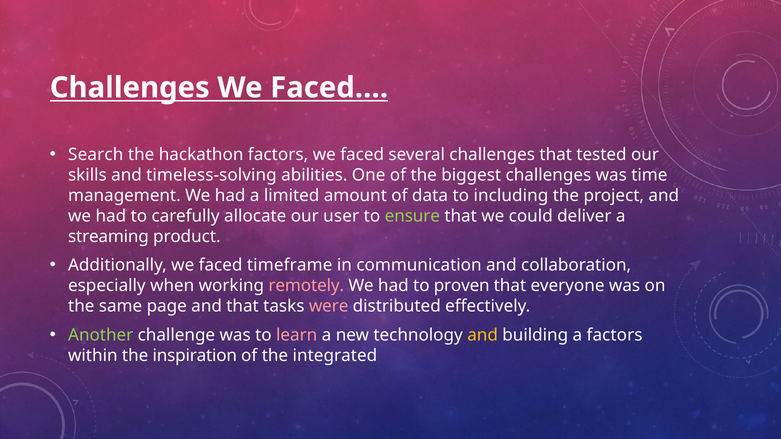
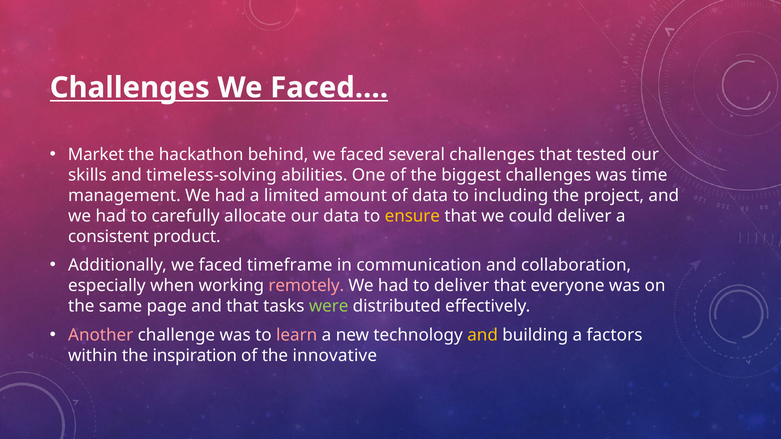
Search: Search -> Market (96, 155)
hackathon factors: factors -> behind (278, 155)
our user: user -> data (341, 216)
ensure colour: light green -> yellow (412, 216)
streaming: streaming -> consistent (108, 237)
to proven: proven -> deliver (462, 286)
were colour: pink -> light green (329, 307)
Another colour: light green -> pink (101, 335)
integrated: integrated -> innovative (335, 356)
